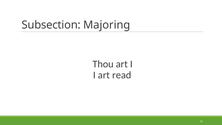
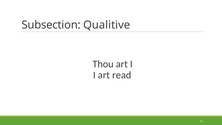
Majoring: Majoring -> Qualitive (107, 25)
